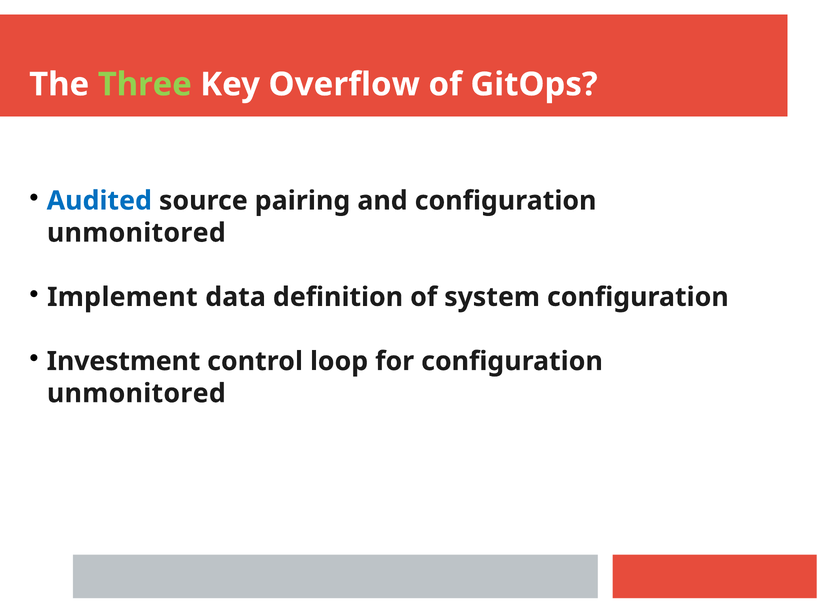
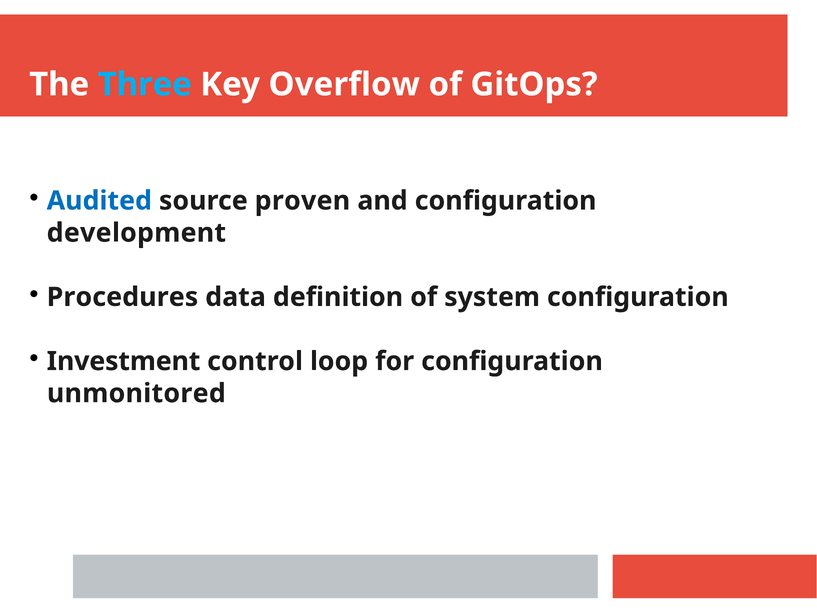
Three colour: light green -> light blue (145, 84)
pairing: pairing -> proven (302, 201)
unmonitored: unmonitored -> development (136, 233)
Implement: Implement -> Procedures (122, 297)
